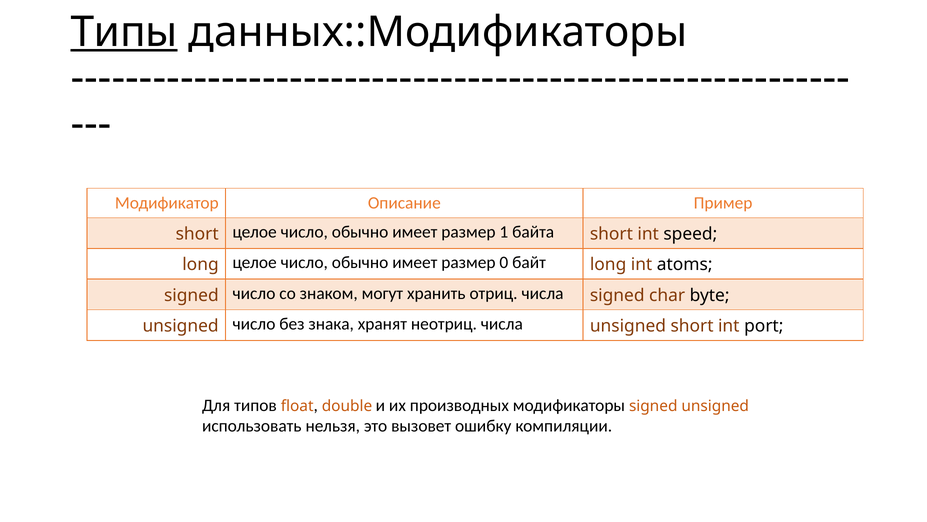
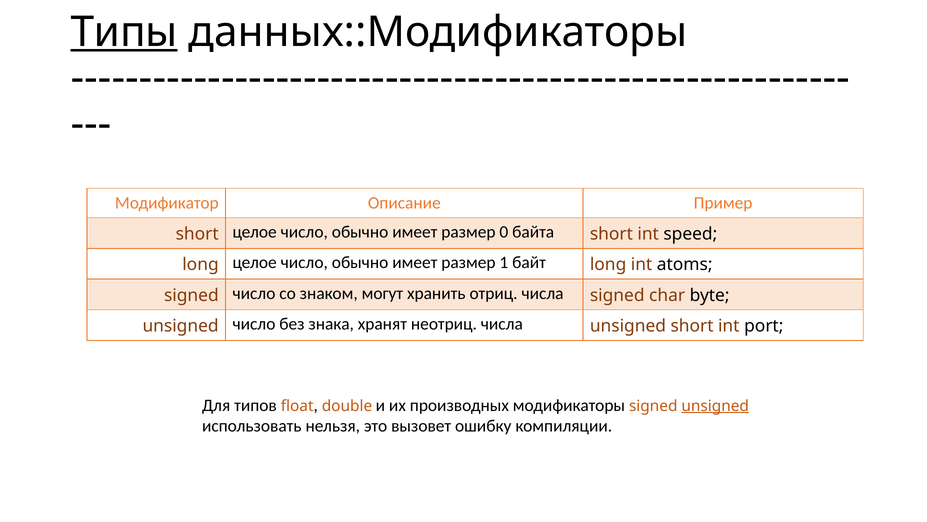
1: 1 -> 0 (504, 232)
0: 0 -> 1 (504, 262)
unsigned underline: none -> present (715, 406)
